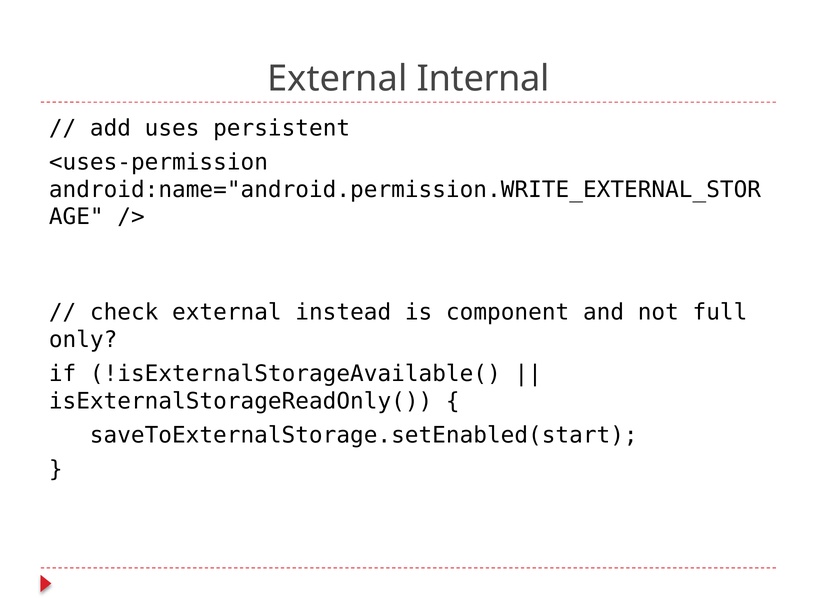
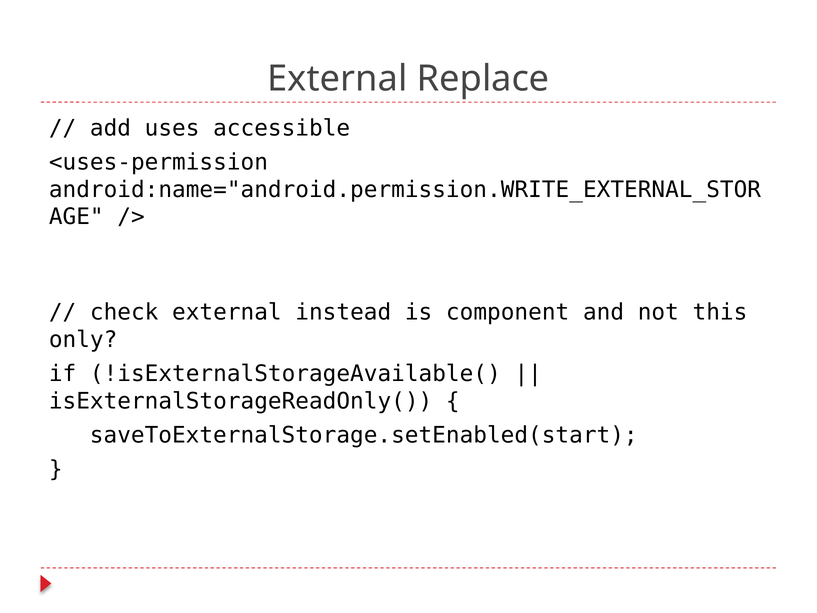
Internal: Internal -> Replace (483, 79)
persistent: persistent -> accessible (282, 128)
full: full -> this (720, 312)
